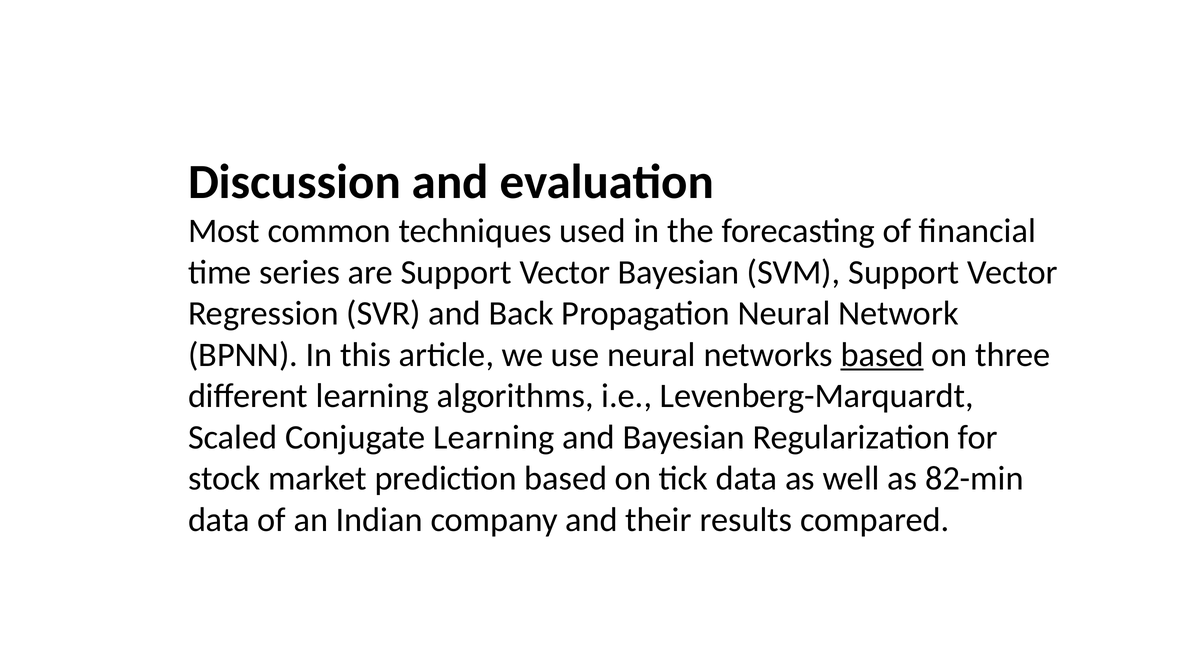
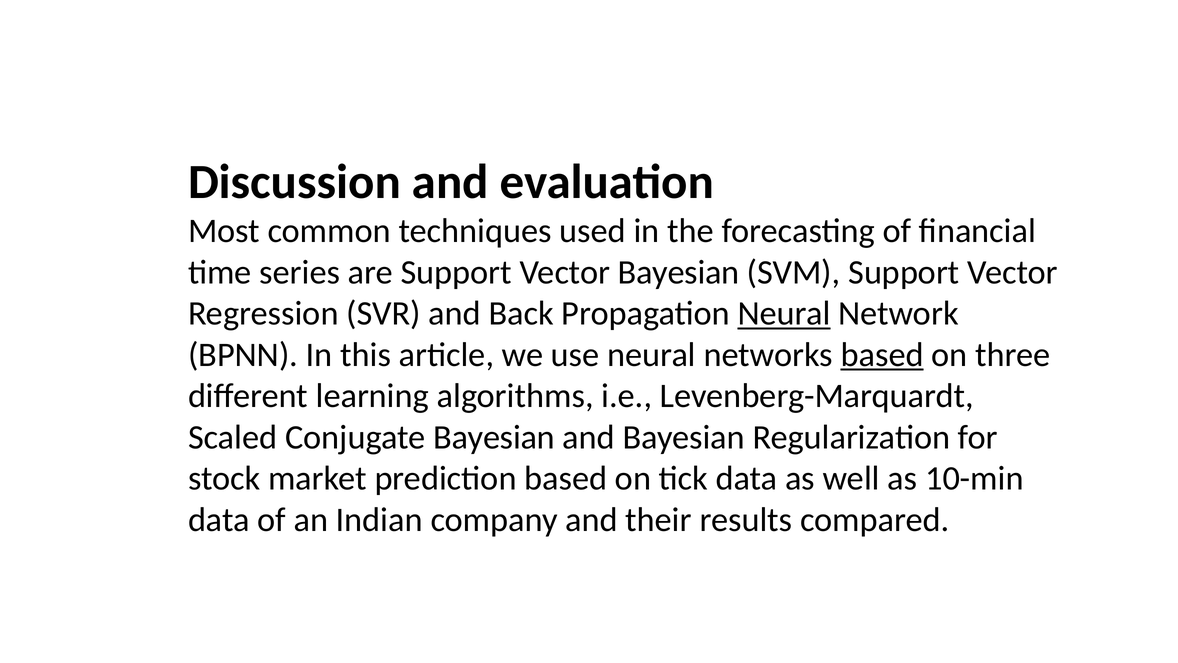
Neural underline: none -> present (784, 313)
Conjugate Learning: Learning -> Bayesian (494, 437)
82-min: 82-min -> 10-min (974, 478)
